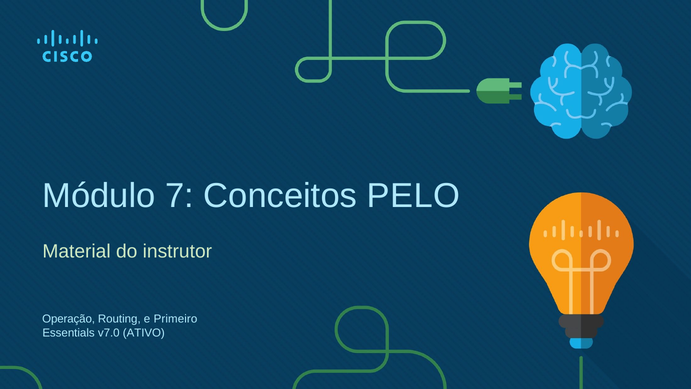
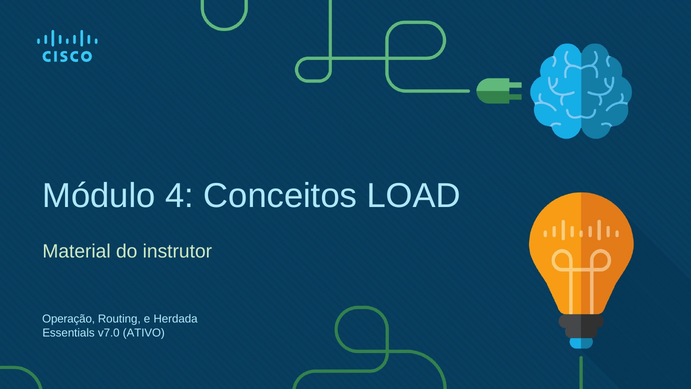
7: 7 -> 4 (180, 196)
PELO: PELO -> LOAD (414, 196)
Primeiro: Primeiro -> Herdada (176, 319)
